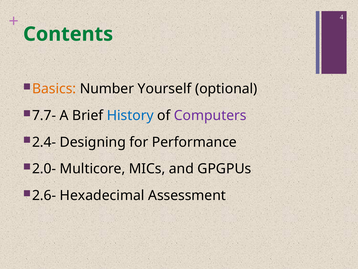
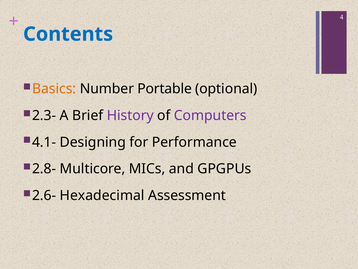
Contents colour: green -> blue (68, 34)
Yourself: Yourself -> Portable (165, 89)
7.7-: 7.7- -> 2.3- (44, 115)
History colour: blue -> purple (130, 115)
2.4-: 2.4- -> 4.1- (44, 142)
2.0-: 2.0- -> 2.8- (44, 169)
